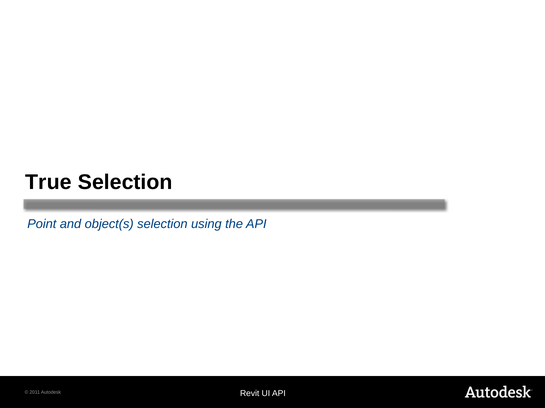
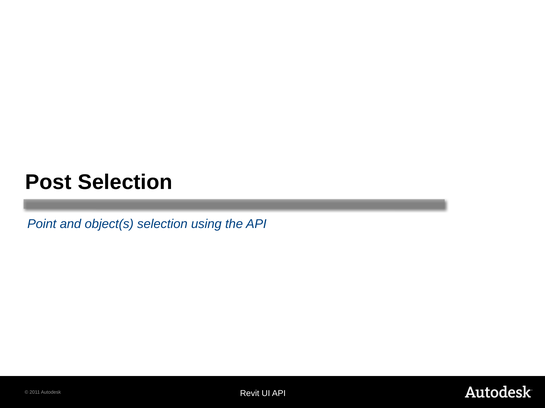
True: True -> Post (48, 182)
